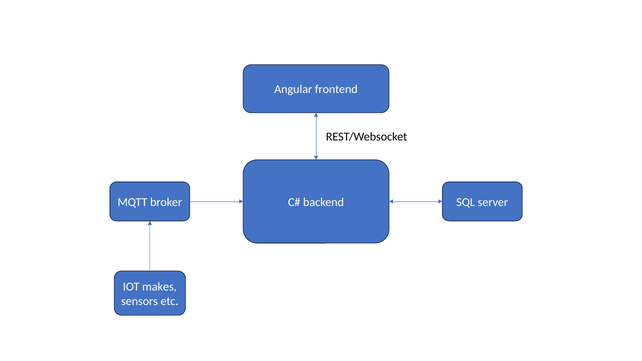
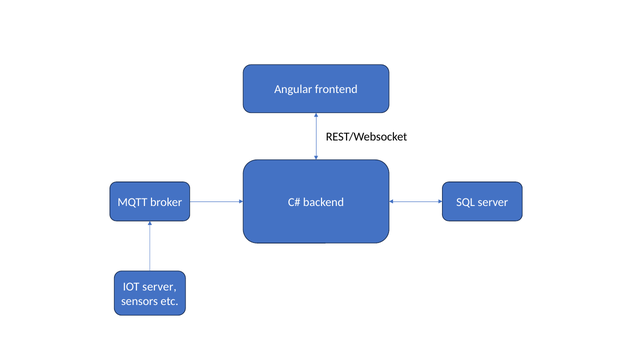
IOT makes: makes -> server (159, 287)
